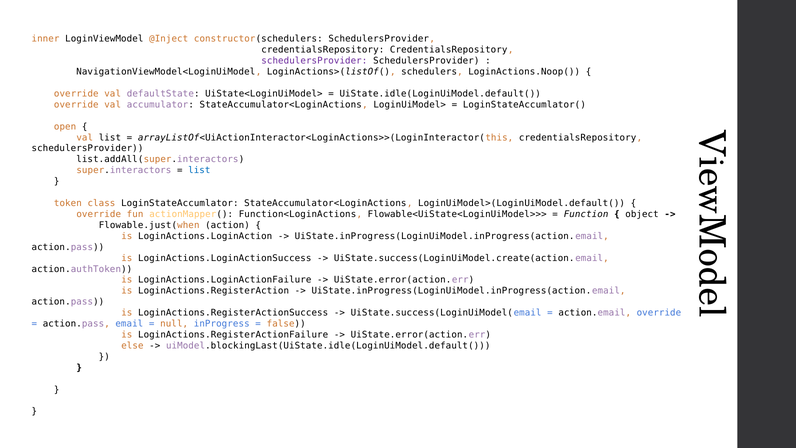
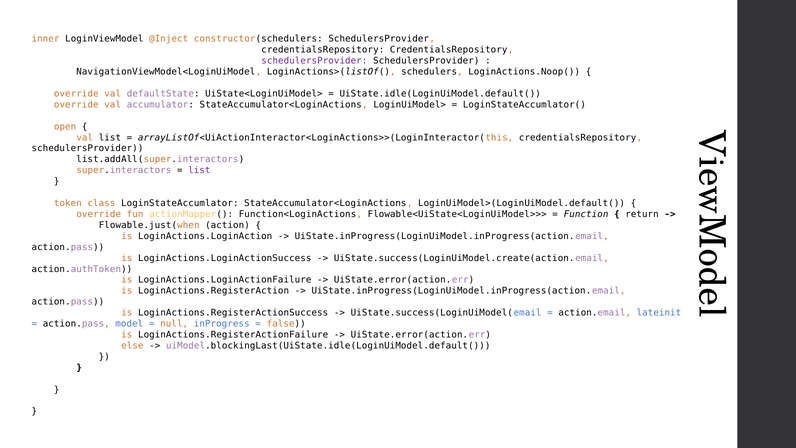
list colour: blue -> purple (199, 170)
object: object -> return (642, 214)
action.email override: override -> lateinit (659, 313)
email: email -> model (129, 324)
